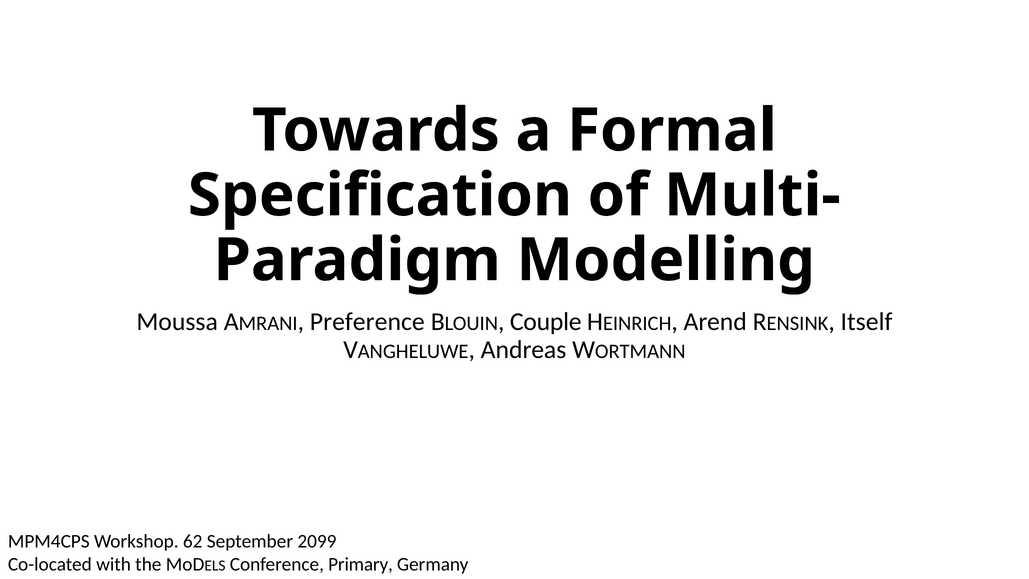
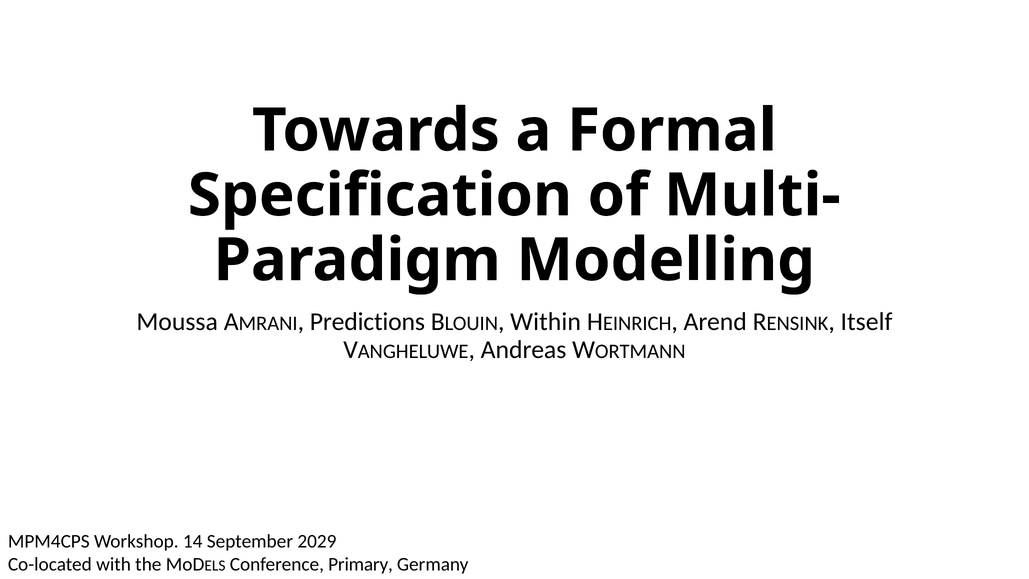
Preference: Preference -> Predictions (367, 322)
Couple: Couple -> Within (546, 322)
62: 62 -> 14 (193, 541)
2099: 2099 -> 2029 (317, 541)
